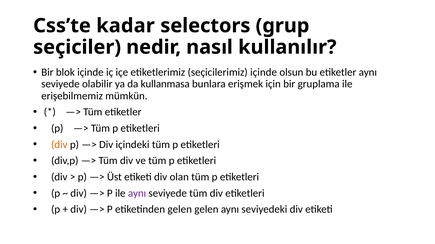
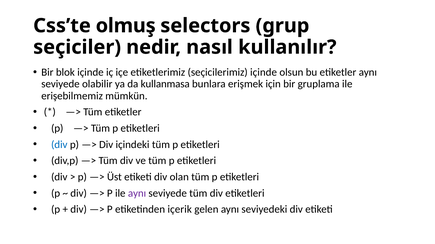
kadar: kadar -> olmuş (126, 26)
div colour: orange -> blue (59, 145)
etiketinden gelen: gelen -> içerik (180, 210)
